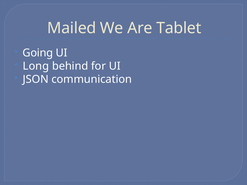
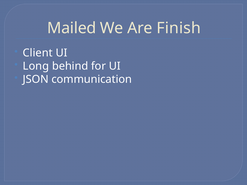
Tablet: Tablet -> Finish (179, 28)
Going: Going -> Client (38, 53)
